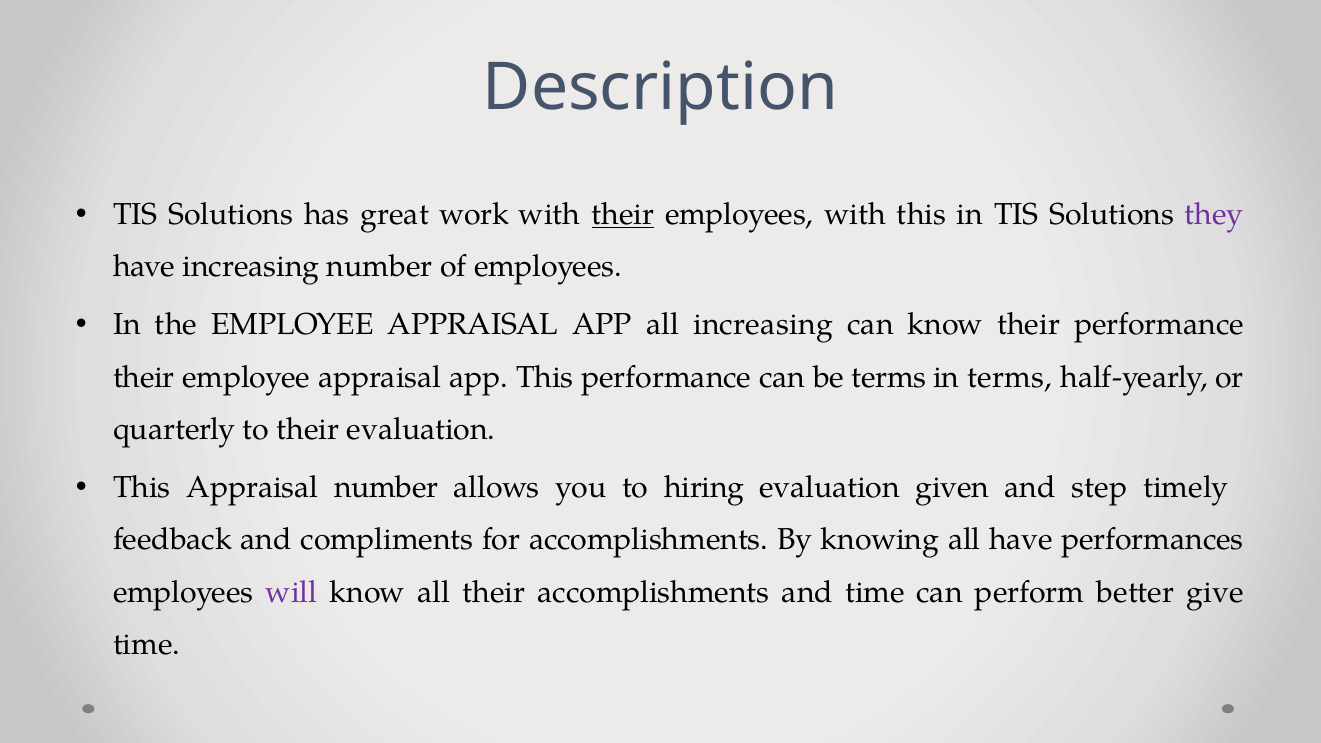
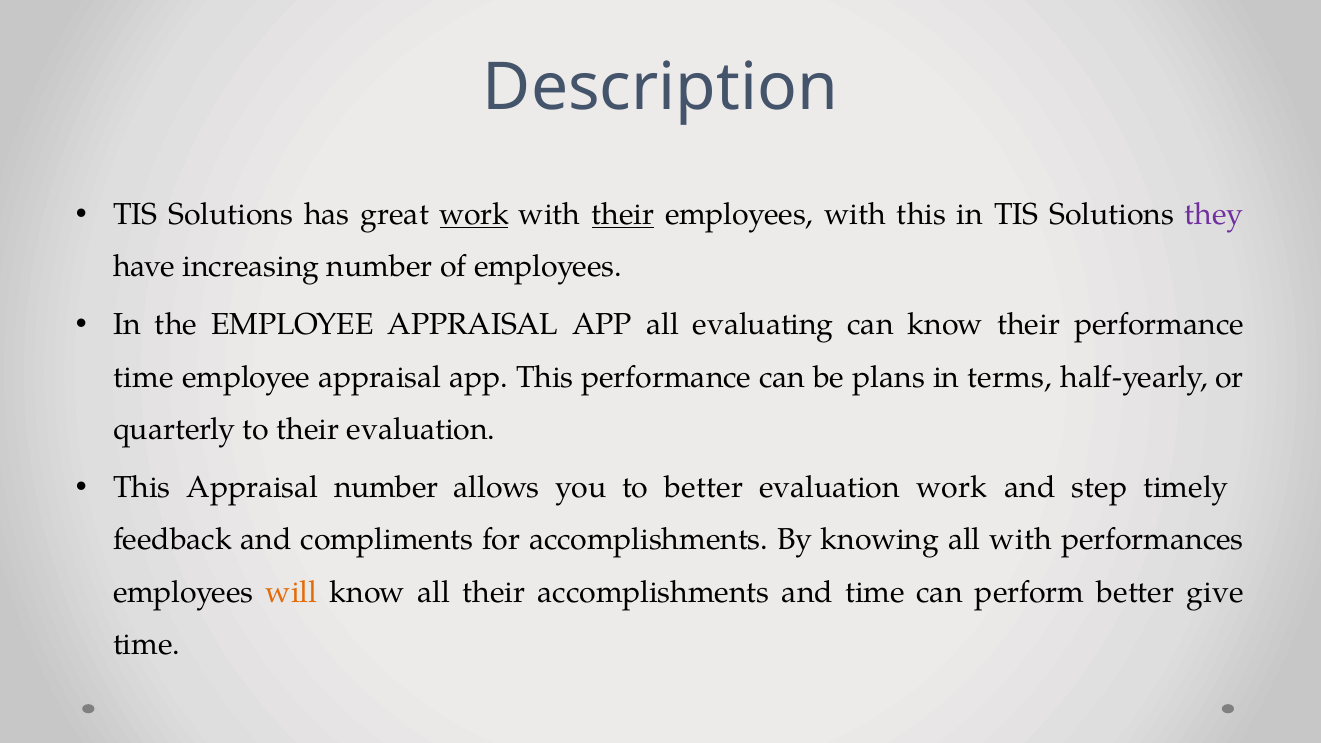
work underline: none -> present (474, 215)
all increasing: increasing -> evaluating (763, 325)
their: their -> time (144, 377)
be terms: terms -> plans (889, 377)
to hiring: hiring -> better (704, 488)
evaluation given: given -> work (952, 488)
all have: have -> with (1021, 540)
will colour: purple -> orange (292, 592)
